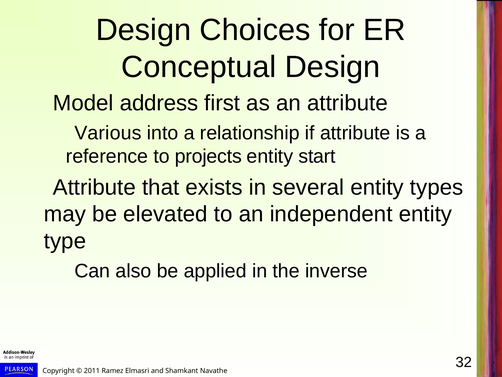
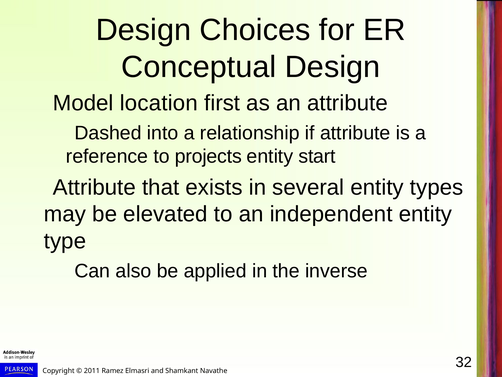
address: address -> location (159, 103)
Various: Various -> Dashed (108, 133)
